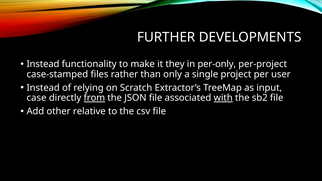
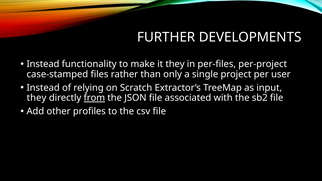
per-only: per-only -> per-files (217, 64)
case: case -> they (37, 98)
with underline: present -> none (223, 98)
relative: relative -> profiles (89, 111)
